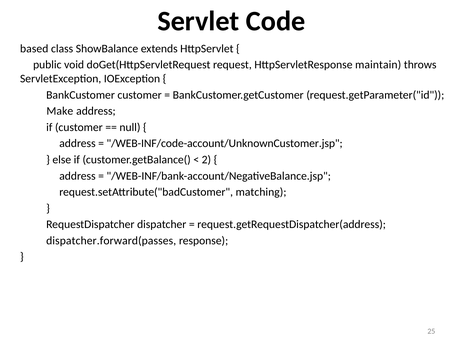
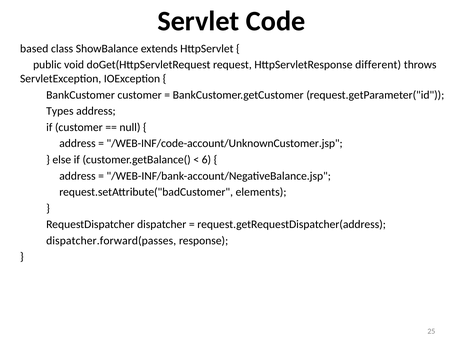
maintain: maintain -> different (378, 65)
Make: Make -> Types (60, 111)
2: 2 -> 6 (206, 160)
matching: matching -> elements (261, 192)
